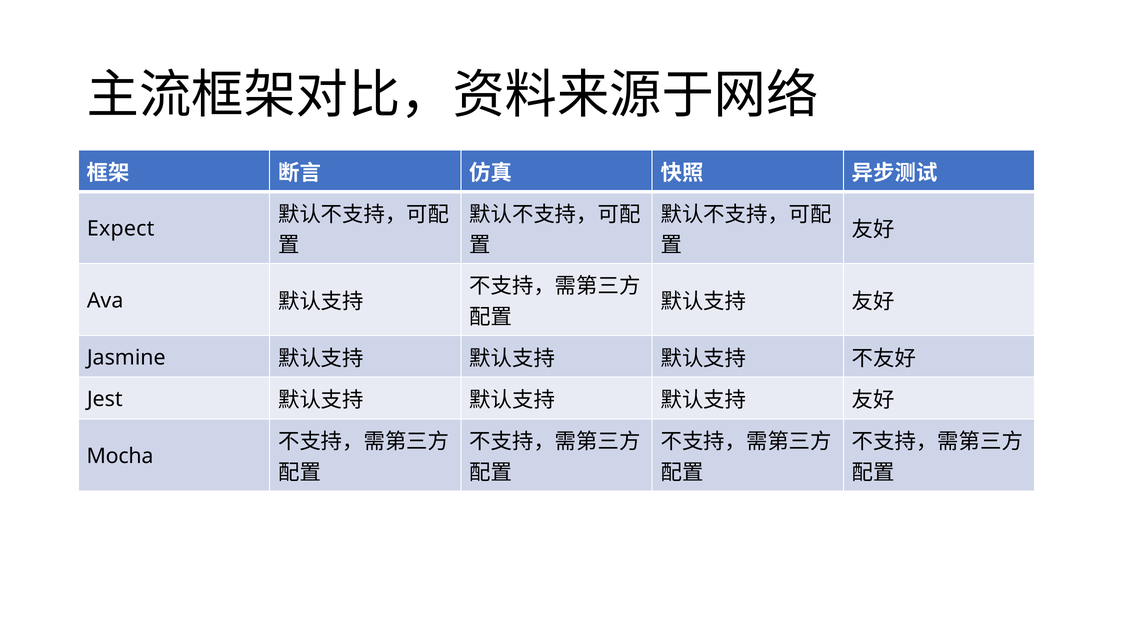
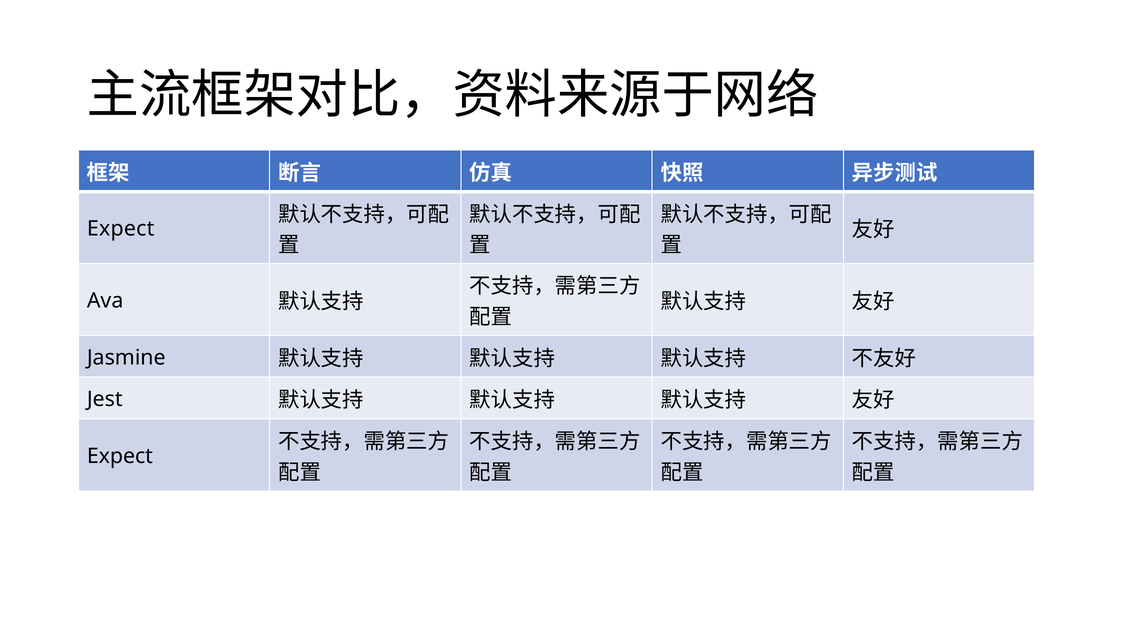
Mocha: Mocha -> Expect (120, 456)
